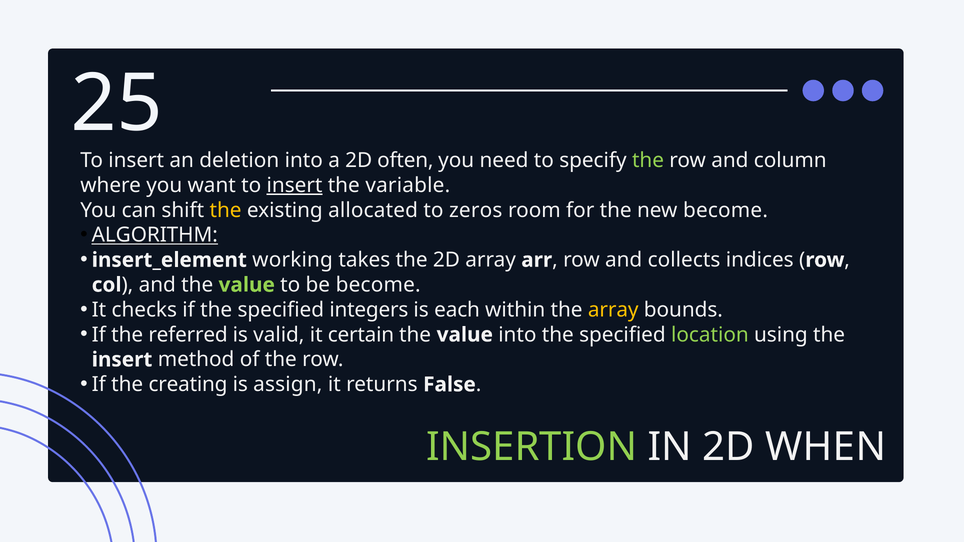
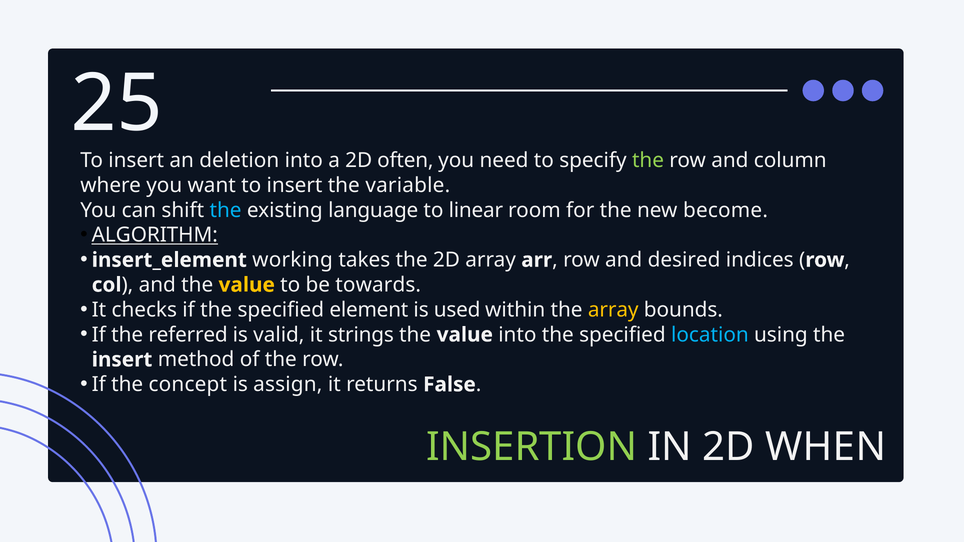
insert underline: present -> none (295, 185)
the colour: yellow -> light blue (226, 210)
allocated: allocated -> language (373, 210)
zeros: zeros -> linear (476, 210)
collects: collects -> desired (684, 260)
value colour: light green -> yellow (247, 285)
be become: become -> towards (378, 285)
integers: integers -> element (369, 310)
each: each -> used (457, 310)
certain: certain -> strings (361, 335)
location colour: light green -> light blue (710, 335)
creating: creating -> concept (188, 385)
